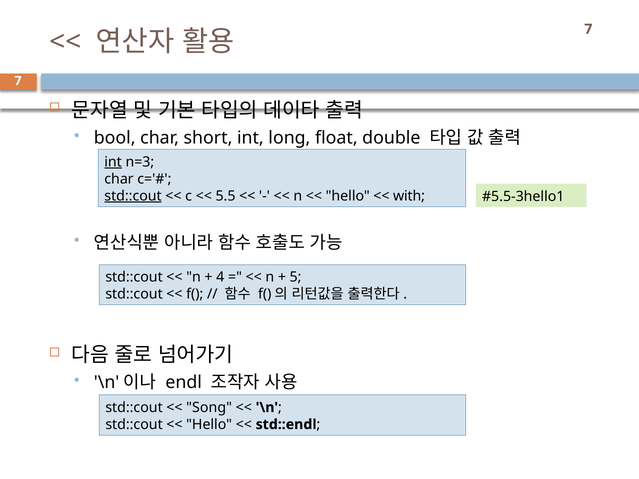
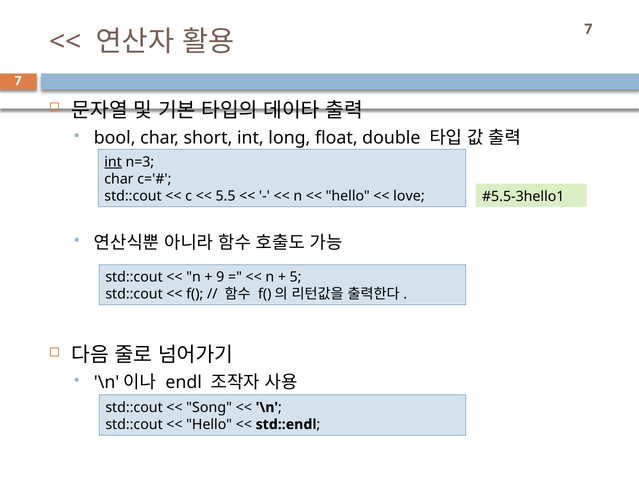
std::cout underline: present -> none (133, 196)
with: with -> love (409, 196)
4: 4 -> 9 (220, 277)
